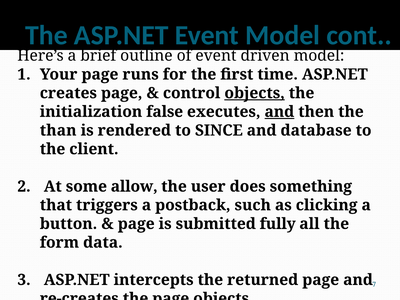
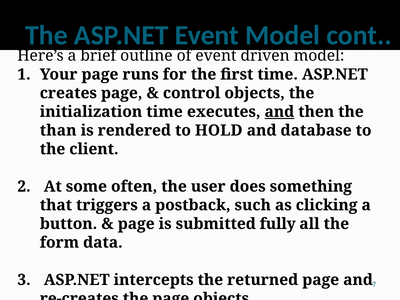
objects underline: present -> none (255, 93)
initialization false: false -> time (165, 112)
SINCE: SINCE -> HOLD (219, 130)
allow: allow -> often (134, 186)
